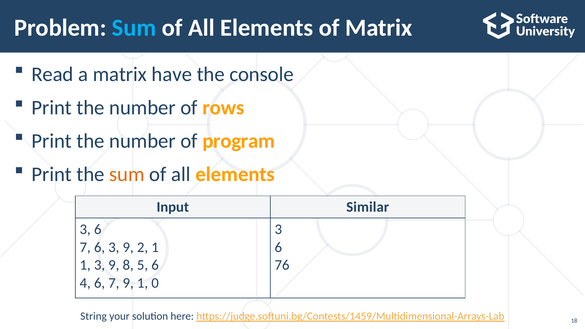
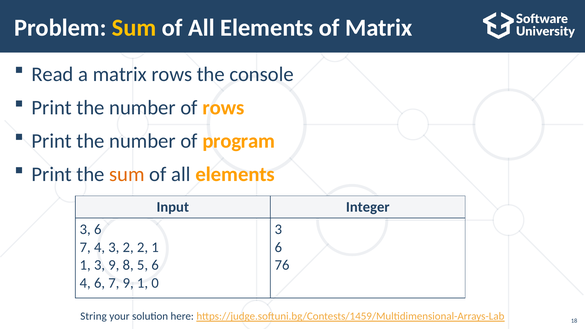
Sum colour: light blue -> yellow (134, 28)
matrix have: have -> rows (172, 74)
Similar: Similar -> Integer (368, 207)
7 6: 6 -> 4 (100, 247)
9: 9 -> 2 (128, 247)
